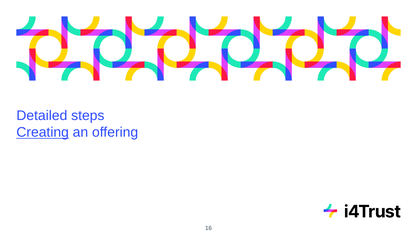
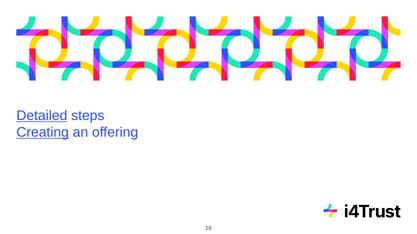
Detailed underline: none -> present (42, 116)
